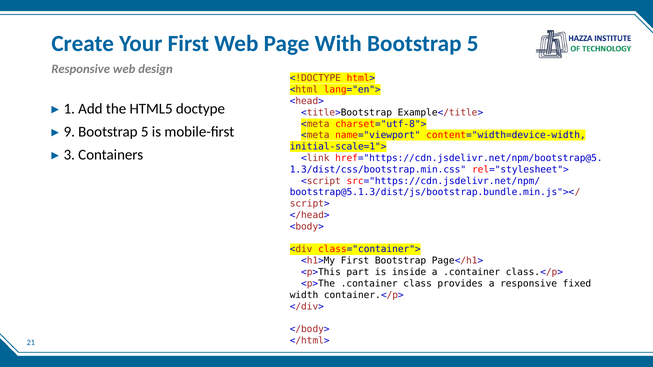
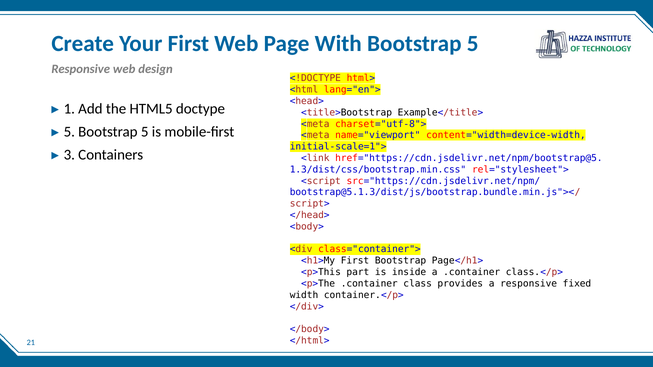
9: 9 -> 5 (69, 132)
